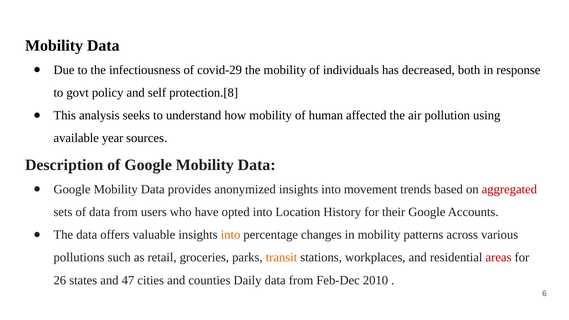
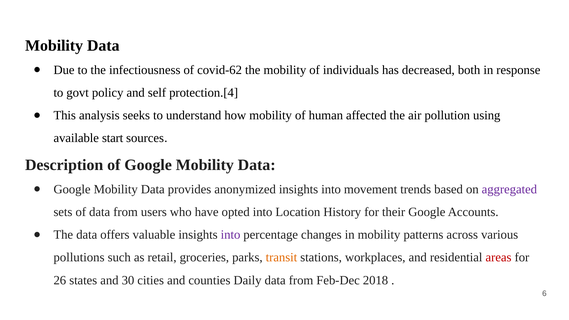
covid-29: covid-29 -> covid-62 (220, 70)
protection.[8: protection.[8 -> protection.[4 (204, 93)
year: year -> start (113, 138)
aggregated colour: red -> purple (509, 189)
into colour: orange -> purple (231, 235)
47: 47 -> 30 (128, 280)
2010: 2010 -> 2018 (376, 280)
